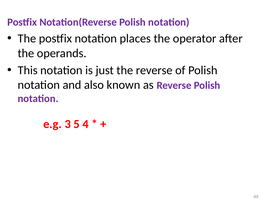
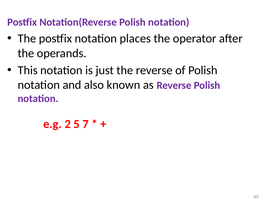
3: 3 -> 2 (68, 124)
4: 4 -> 7 (86, 124)
